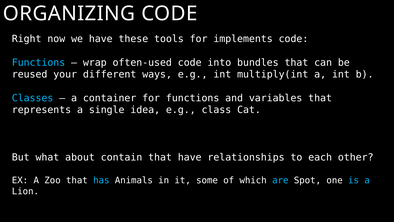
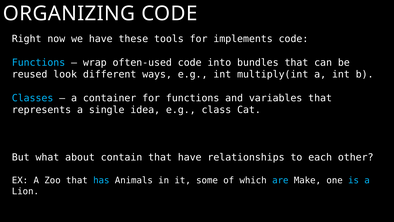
your: your -> look (65, 74)
Spot: Spot -> Make (307, 180)
